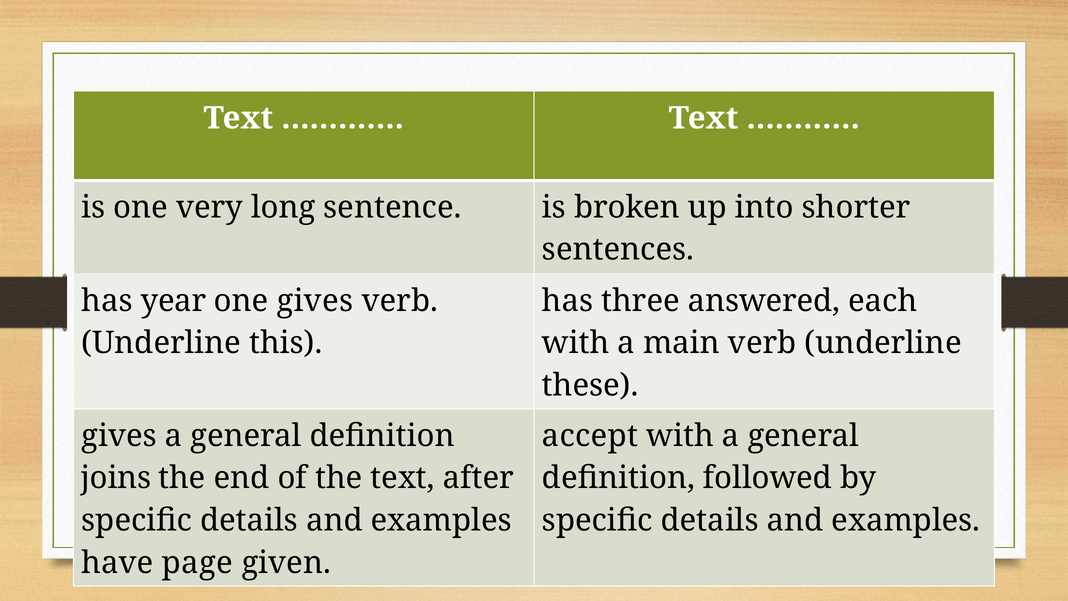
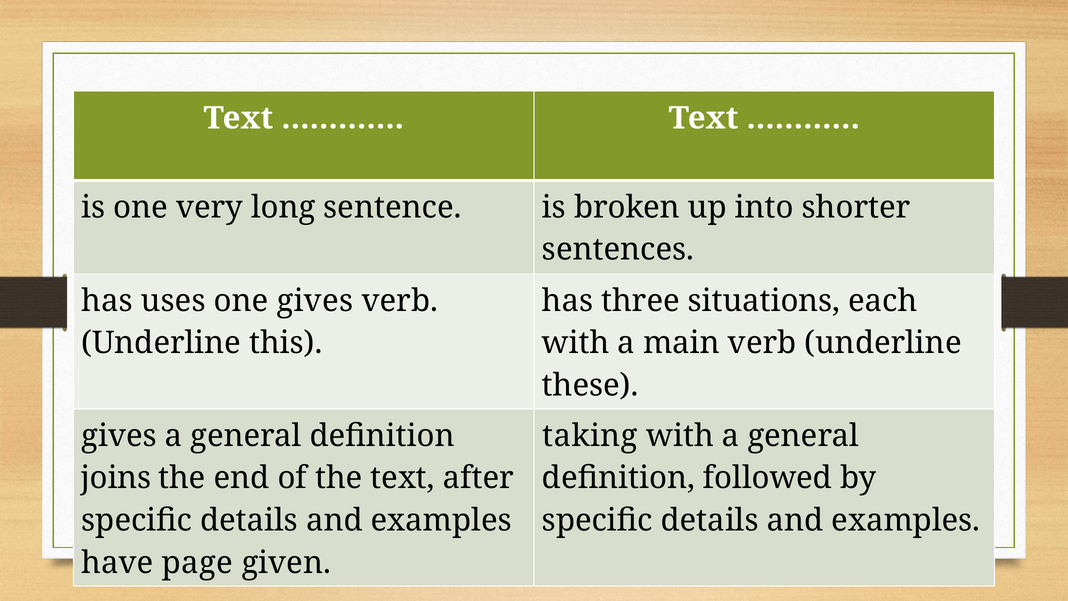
year: year -> uses (173, 301)
answered: answered -> situations (764, 301)
accept: accept -> taking (590, 436)
